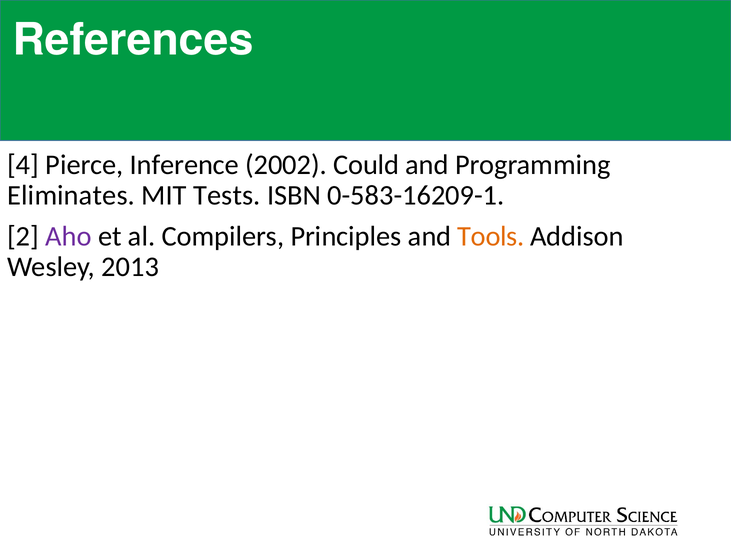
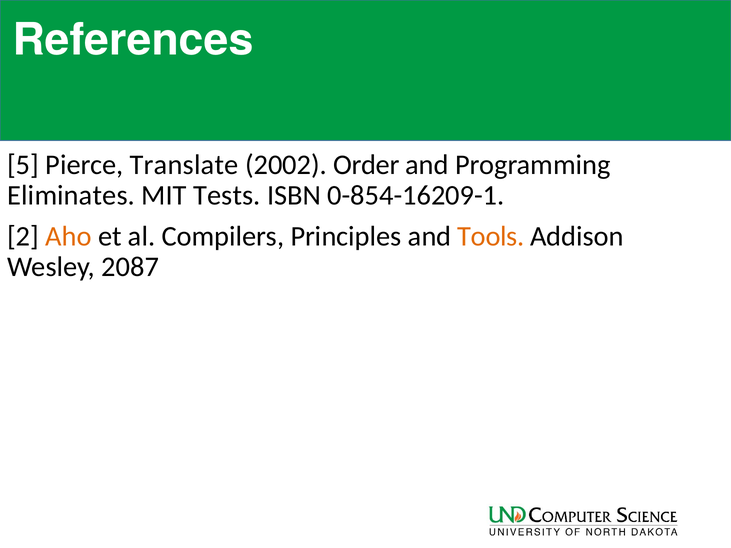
4: 4 -> 5 (23, 165)
Inference: Inference -> Translate (184, 165)
Could: Could -> Order (366, 165)
0-583-16209-1: 0-583-16209-1 -> 0-854-16209-1 (416, 196)
Aho colour: purple -> orange (69, 236)
2013: 2013 -> 2087 (130, 267)
